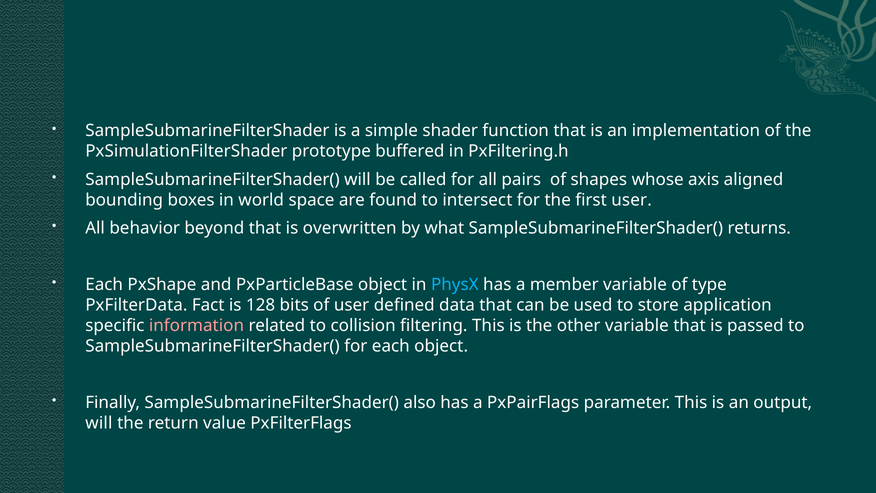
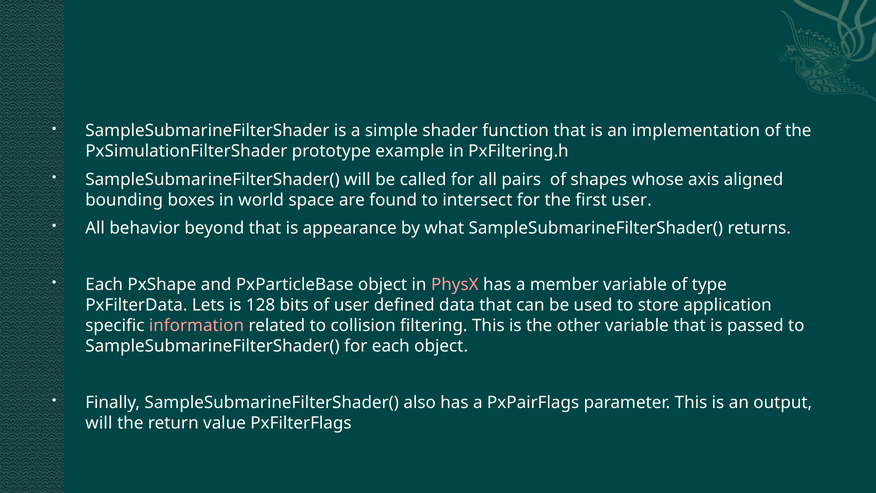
buffered: buffered -> example (410, 151)
overwritten: overwritten -> appearance (350, 228)
PhysX colour: light blue -> pink (455, 285)
Fact: Fact -> Lets (208, 305)
